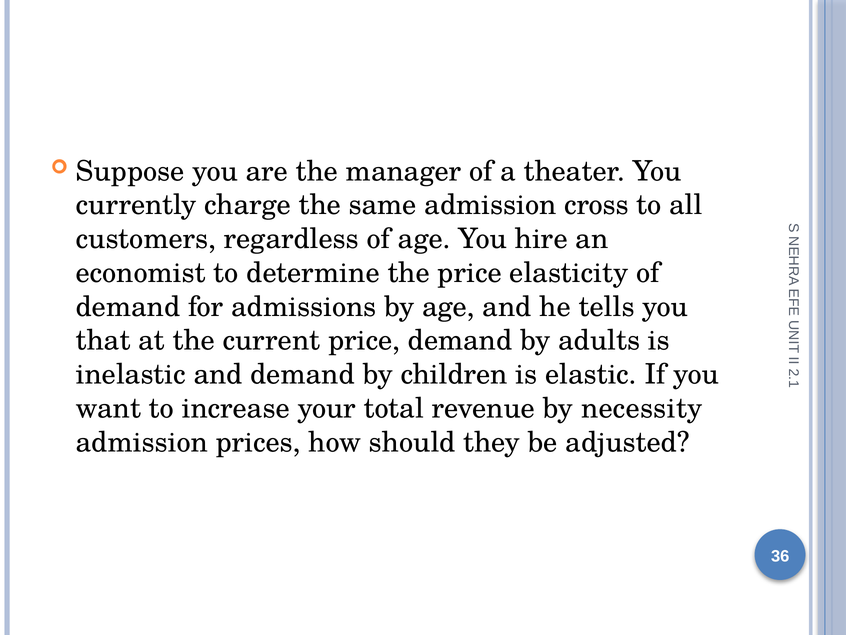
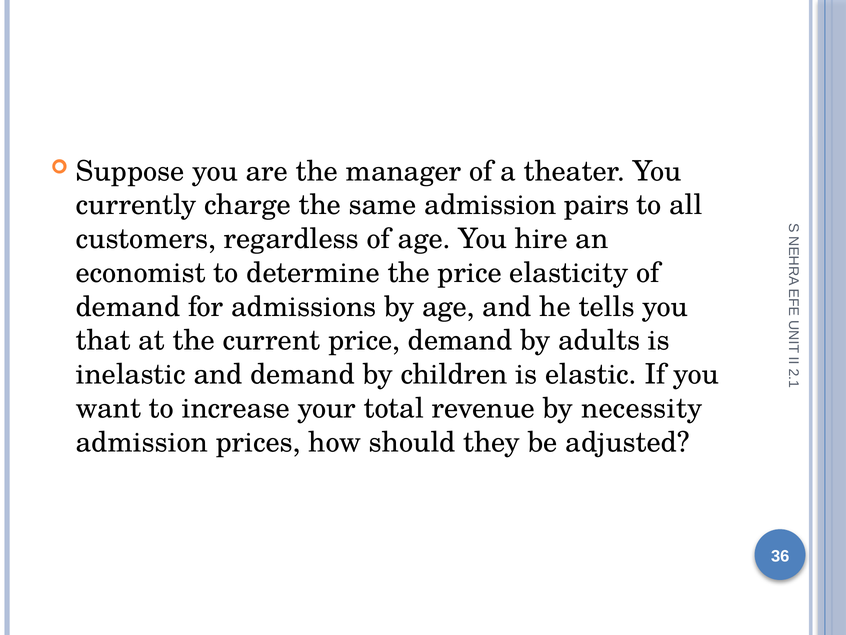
cross: cross -> pairs (597, 205)
